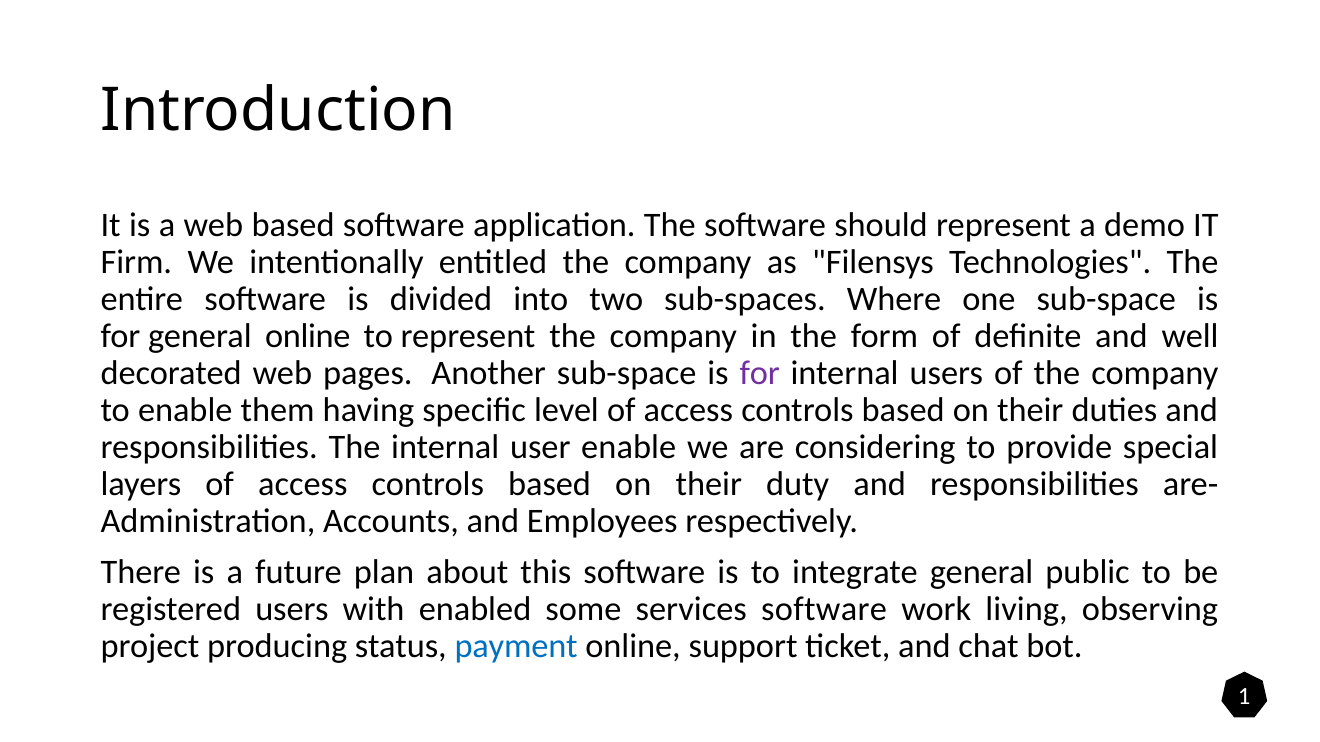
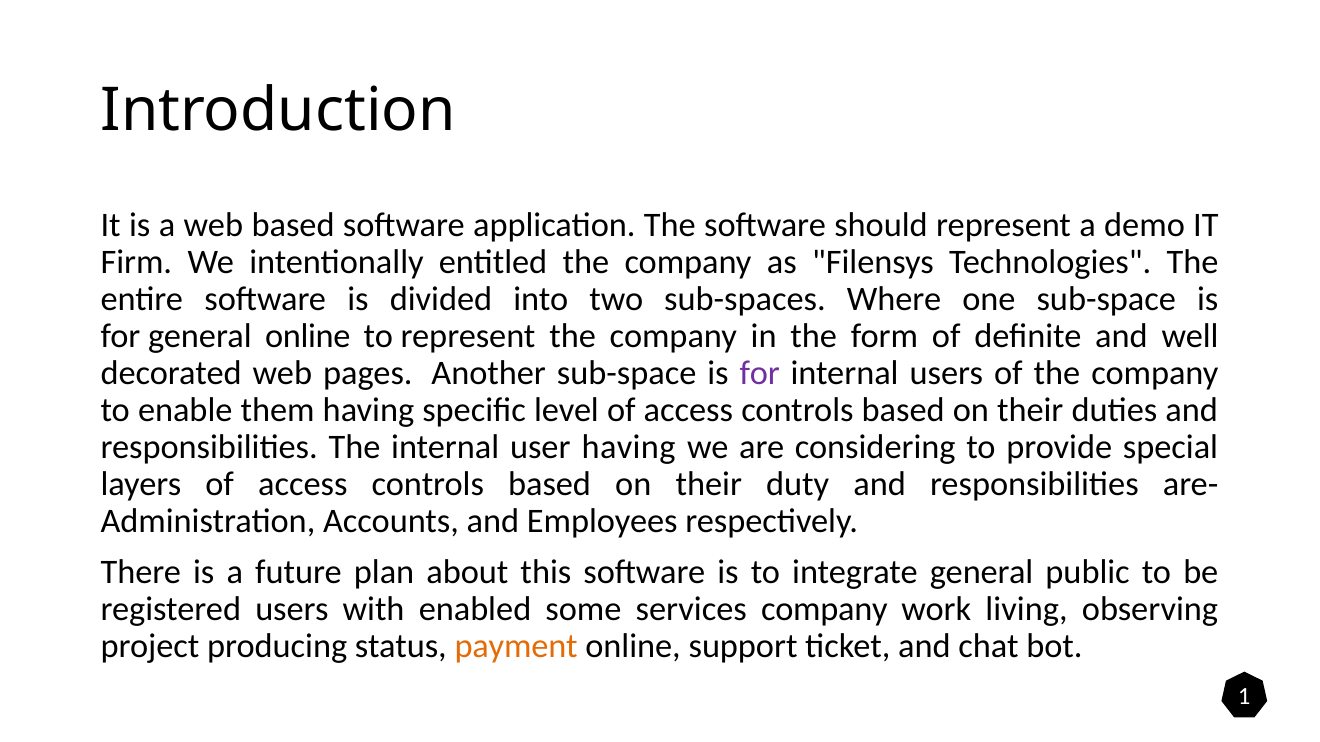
user enable: enable -> having (629, 448)
services software: software -> company (824, 610)
payment colour: blue -> orange (516, 647)
